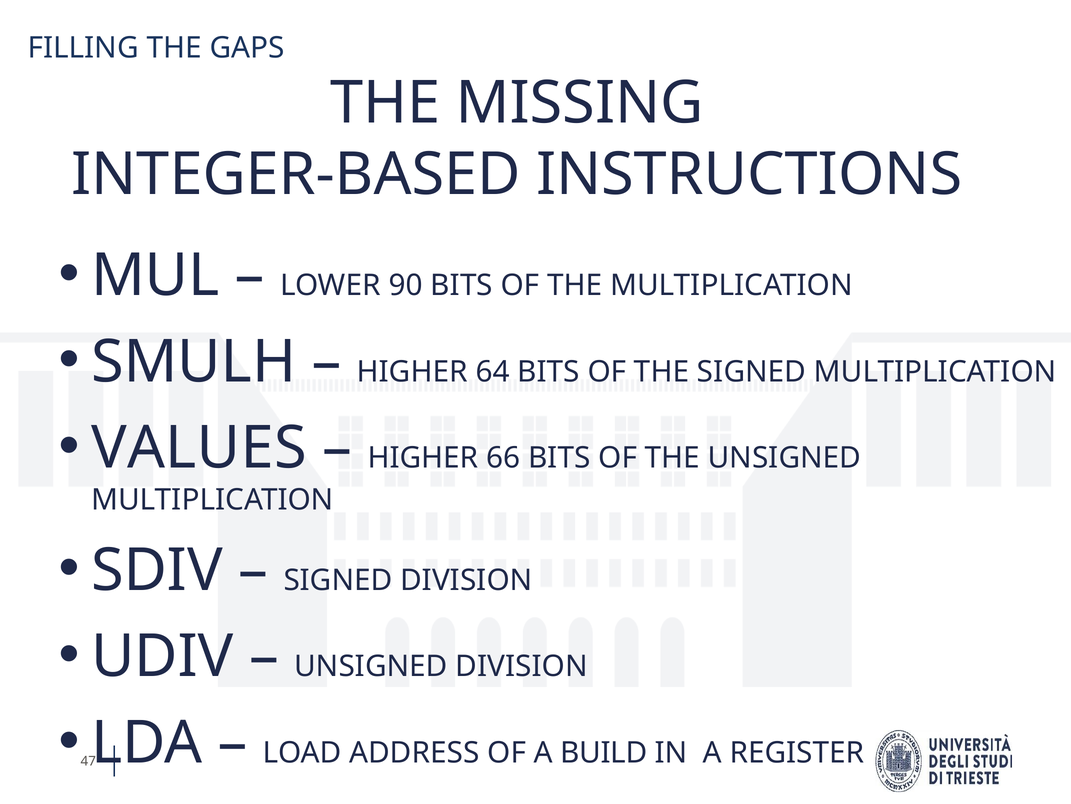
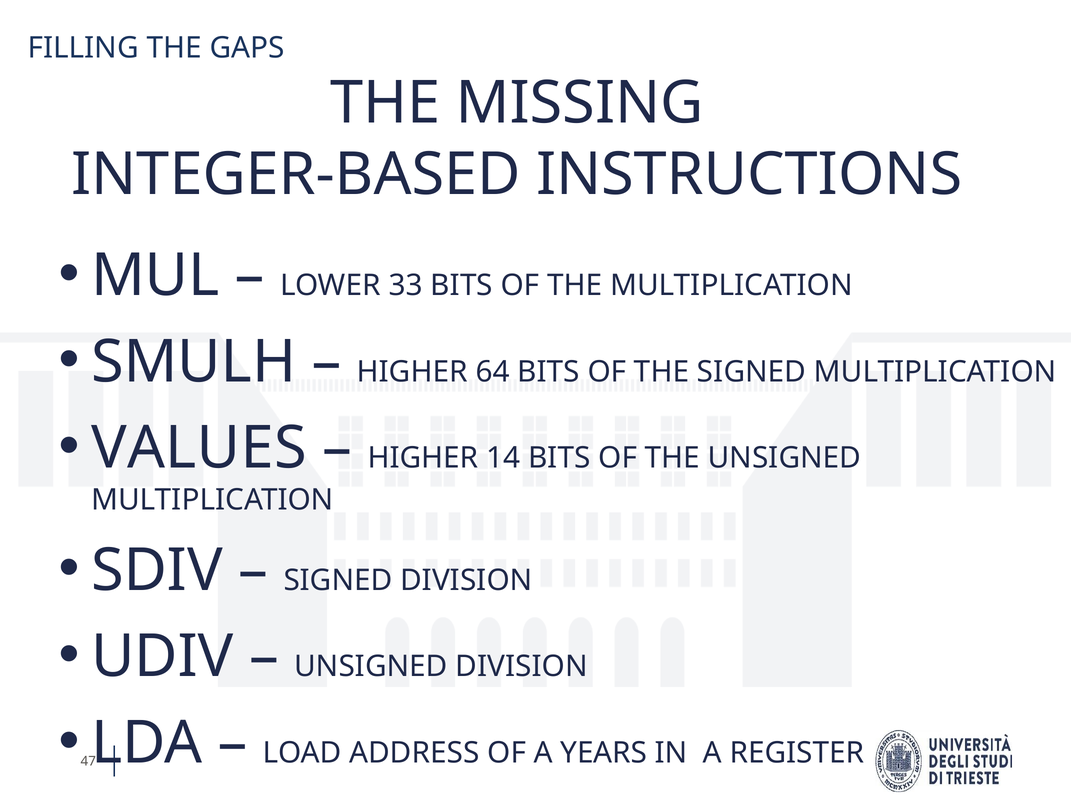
90: 90 -> 33 (406, 285)
66: 66 -> 14 (503, 458)
BUILD: BUILD -> YEARS (604, 752)
